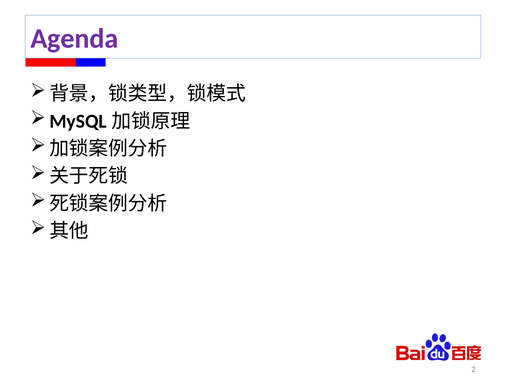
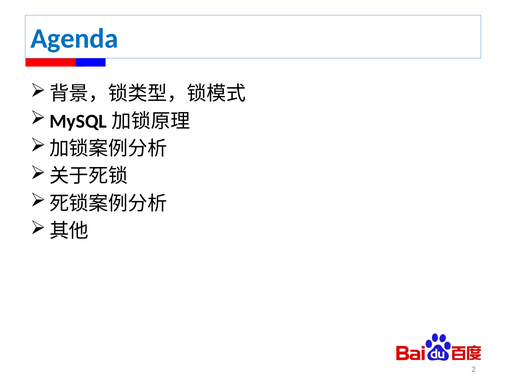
Agenda colour: purple -> blue (74, 39)
